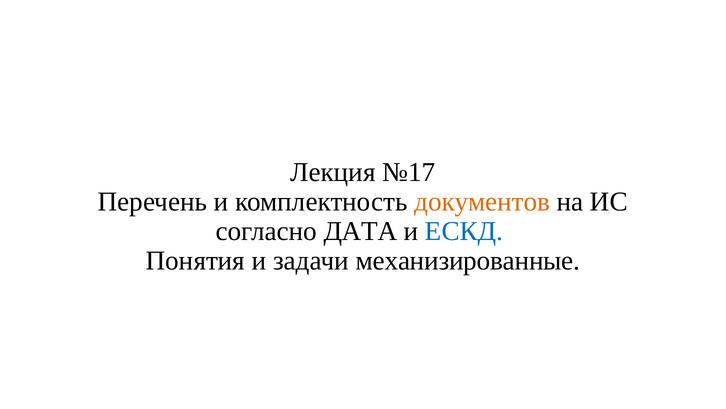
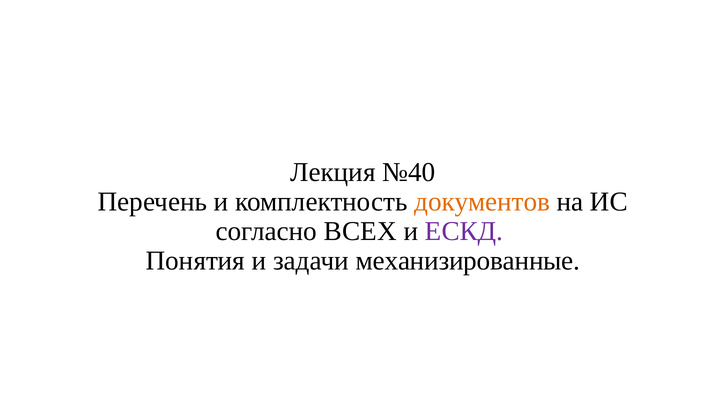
№17: №17 -> №40 (409, 172)
ДАТА: ДАТА -> ВСЕХ (360, 231)
ЕСКД colour: blue -> purple (464, 231)
